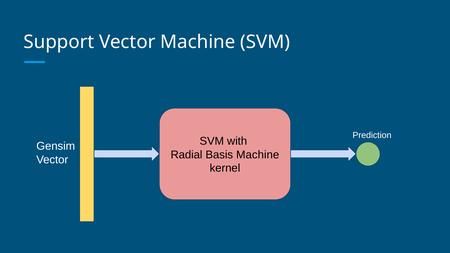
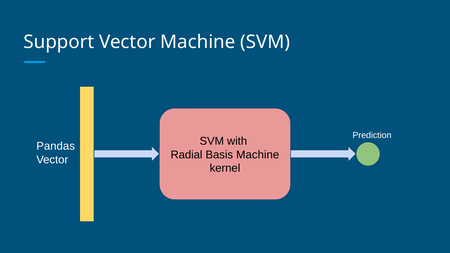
Gensim: Gensim -> Pandas (56, 146)
